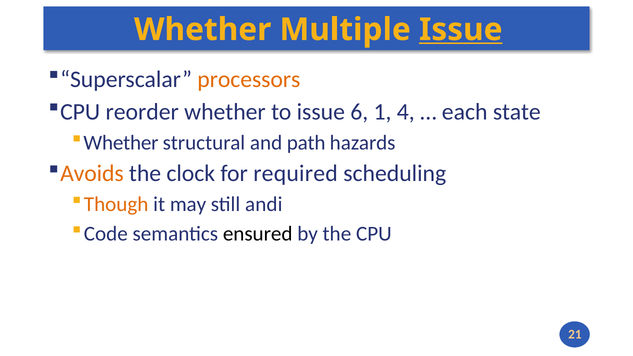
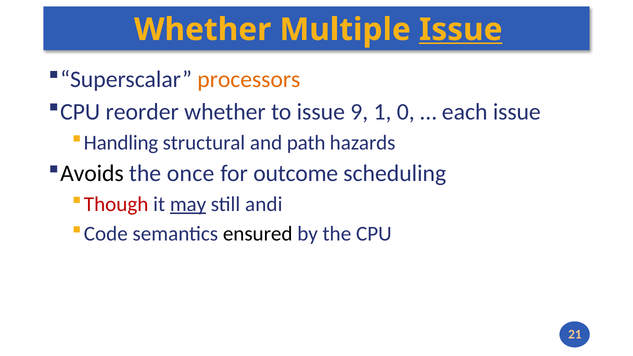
6: 6 -> 9 (359, 112)
4: 4 -> 0 (406, 112)
each state: state -> issue (517, 112)
Whether: Whether -> Handling (121, 143)
Avoids colour: orange -> black (92, 174)
clock: clock -> once (191, 174)
required: required -> outcome (296, 174)
Though colour: orange -> red (116, 204)
may underline: none -> present (188, 204)
